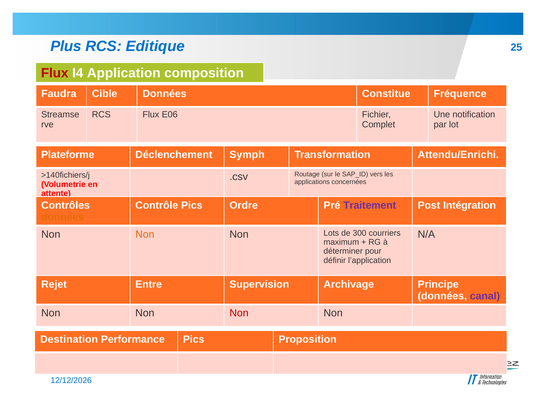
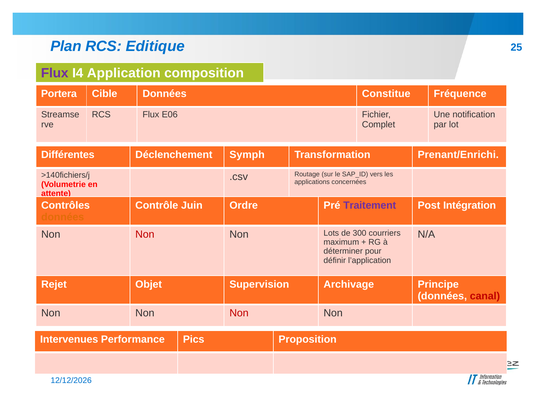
Plus: Plus -> Plan (66, 46)
Flux colour: red -> purple (55, 73)
Faudra: Faudra -> Portera (59, 94)
Plateforme: Plateforme -> Différentes (68, 155)
Attendu/Enrichi: Attendu/Enrichi -> Prenant/Enrichi (458, 155)
Contrôle Pics: Pics -> Juin (192, 205)
Non colour: orange -> red (145, 234)
Entre: Entre -> Objet (149, 284)
canal colour: purple -> red (485, 296)
Destination: Destination -> Intervenues (69, 339)
